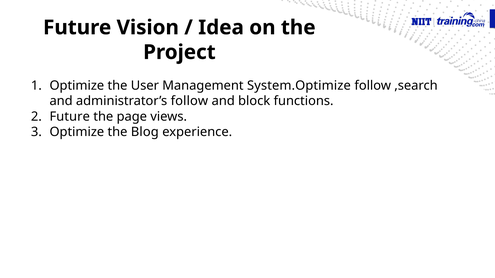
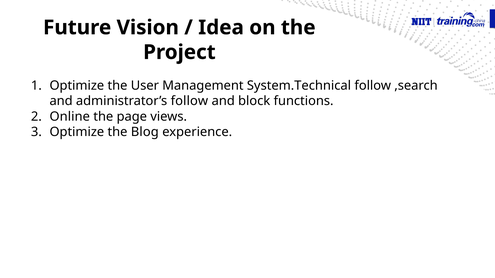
System.Optimize: System.Optimize -> System.Technical (299, 86)
Future: Future -> Online (70, 117)
